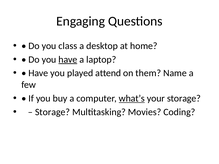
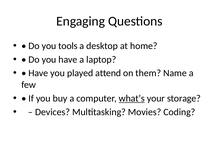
class: class -> tools (68, 46)
have underline: present -> none (68, 60)
Storage: Storage -> Devices (52, 112)
